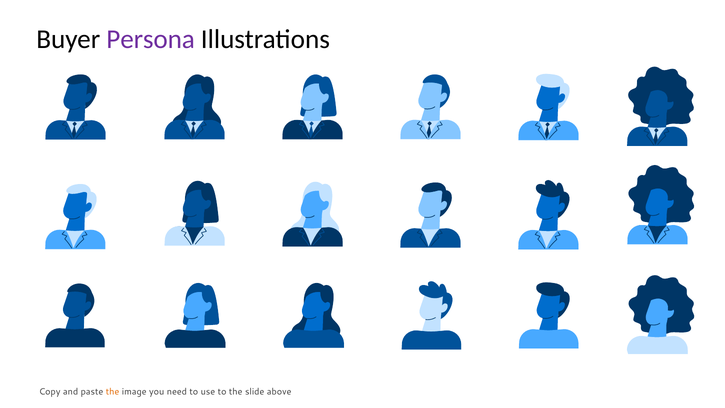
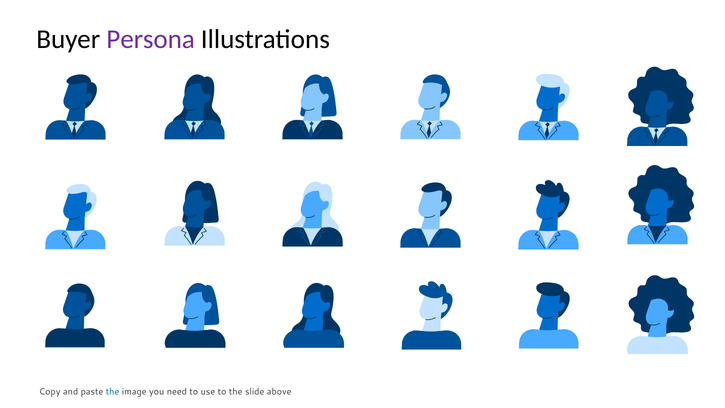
the colour: orange -> blue (113, 392)
